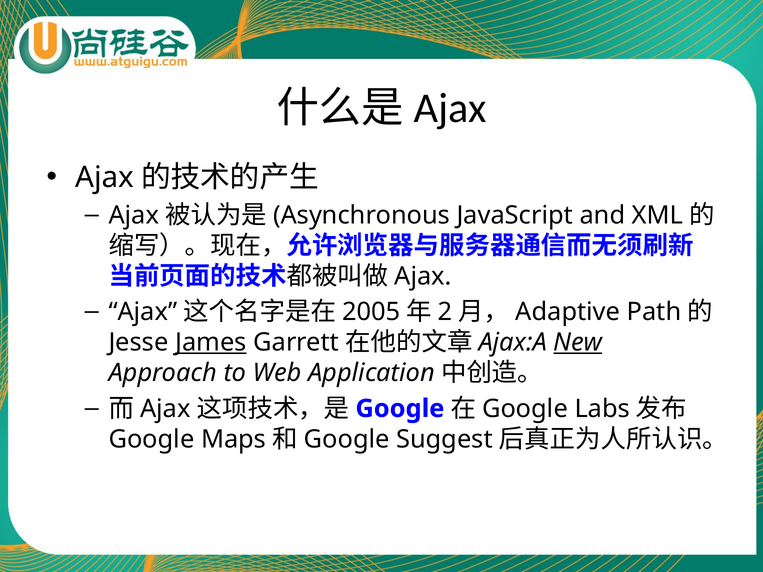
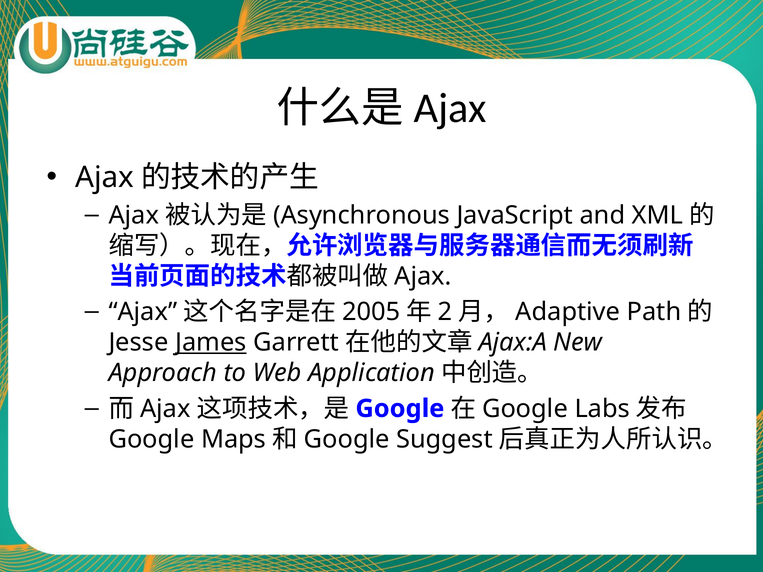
New underline: present -> none (578, 343)
